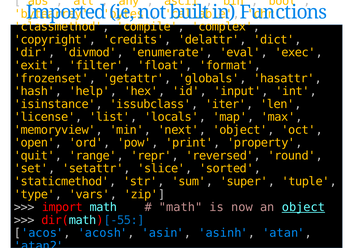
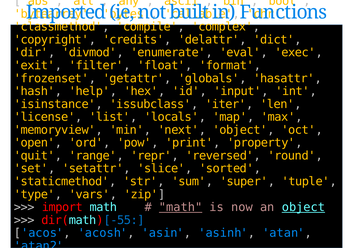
math underline: none -> present (181, 208)
